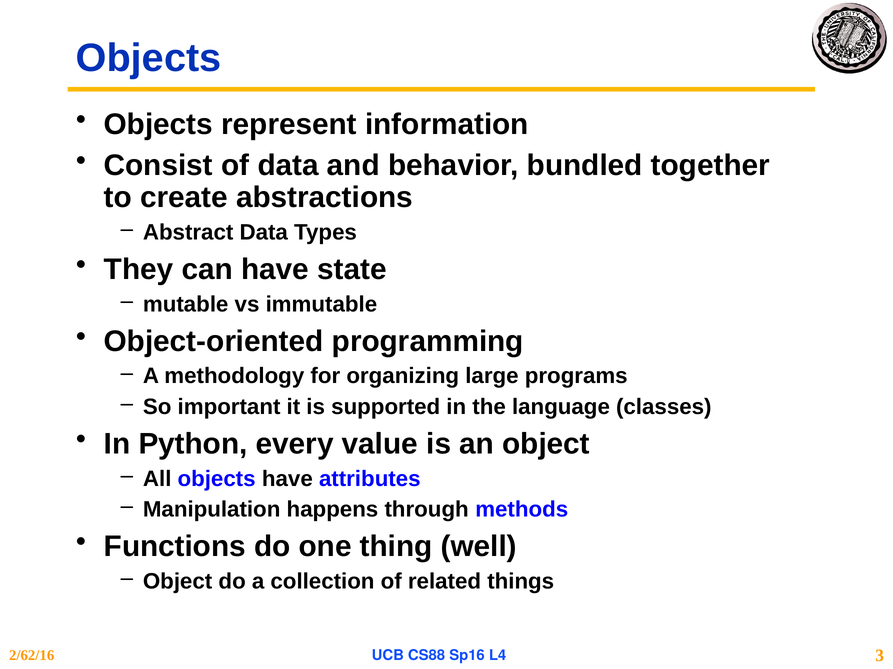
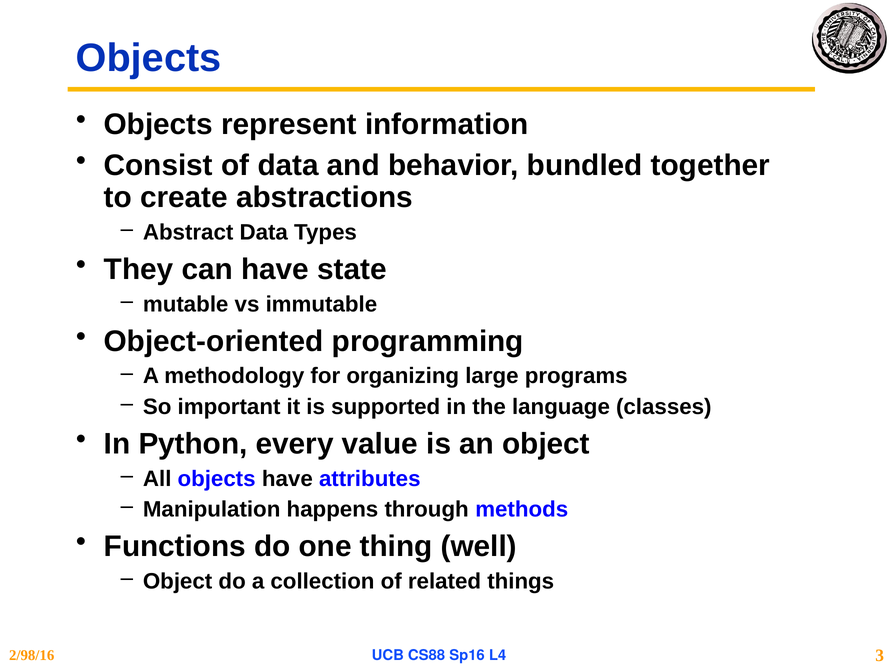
2/62/16: 2/62/16 -> 2/98/16 (32, 656)
